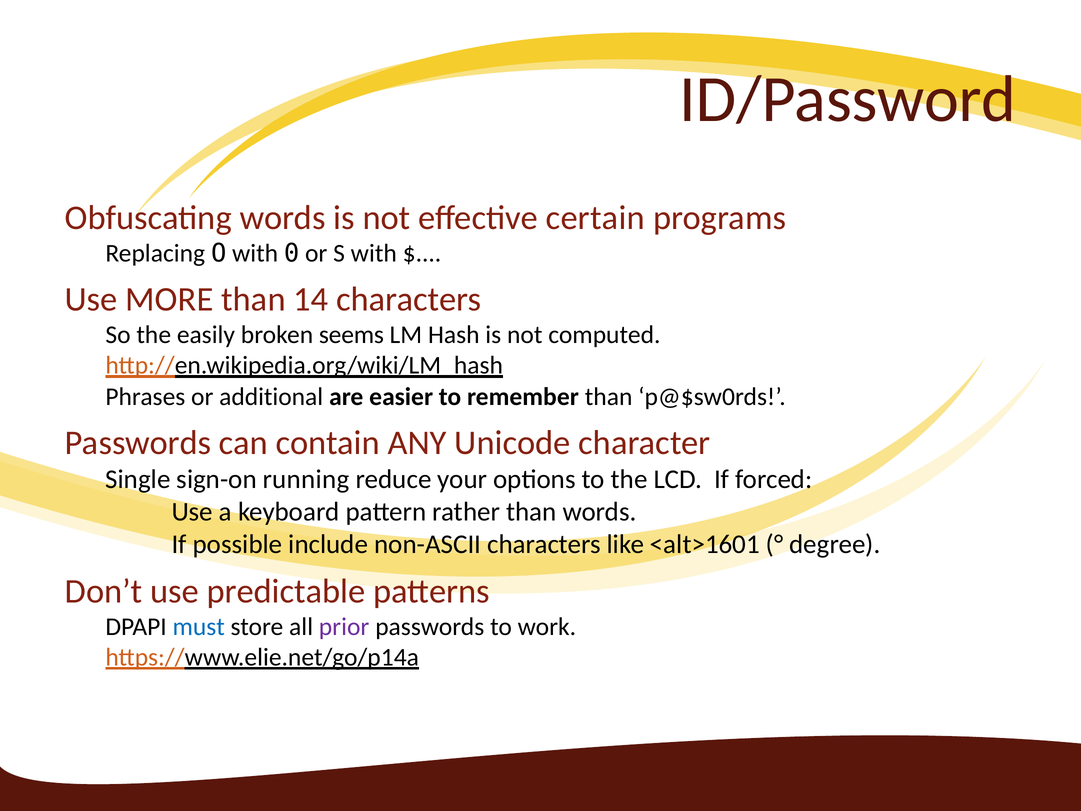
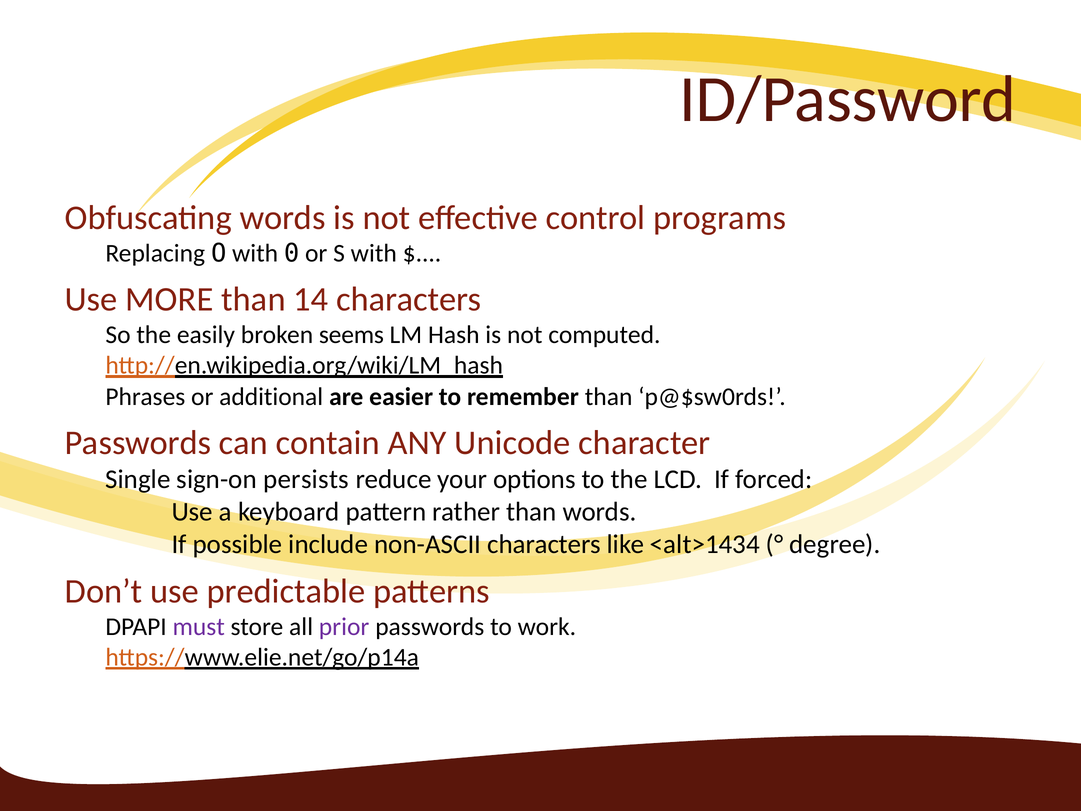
certain: certain -> control (596, 218)
running: running -> persists (306, 479)
<alt>1601: <alt>1601 -> <alt>1434 (705, 544)
must colour: blue -> purple (199, 627)
